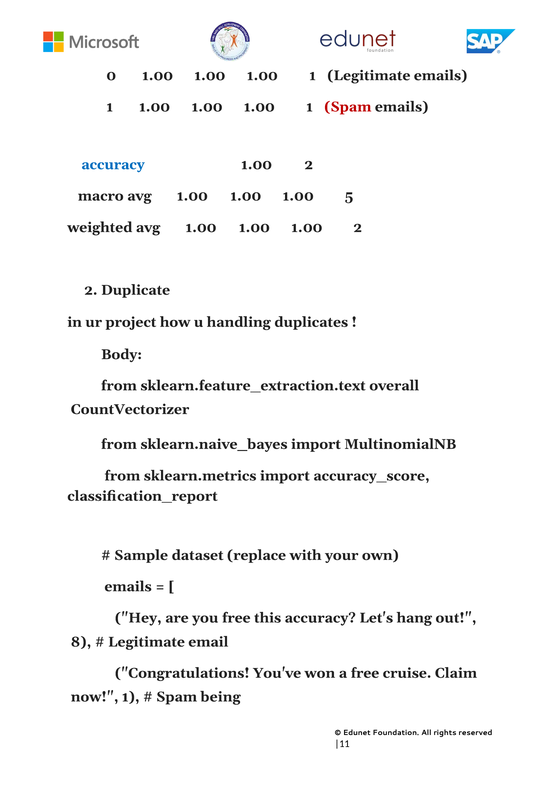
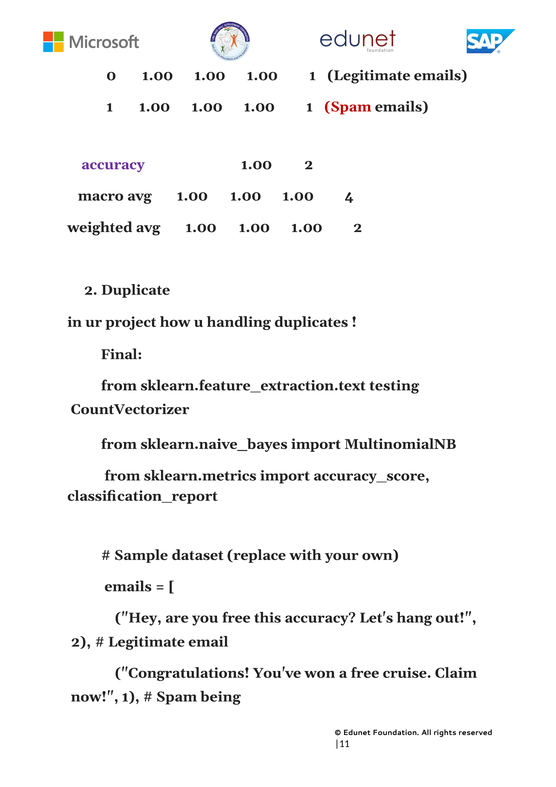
accuracy colour: blue -> purple (113, 165)
5: 5 -> 4 (349, 196)
Body: Body -> Final (122, 354)
overall: overall -> testing (394, 386)
8: 8 -> 2 (81, 642)
